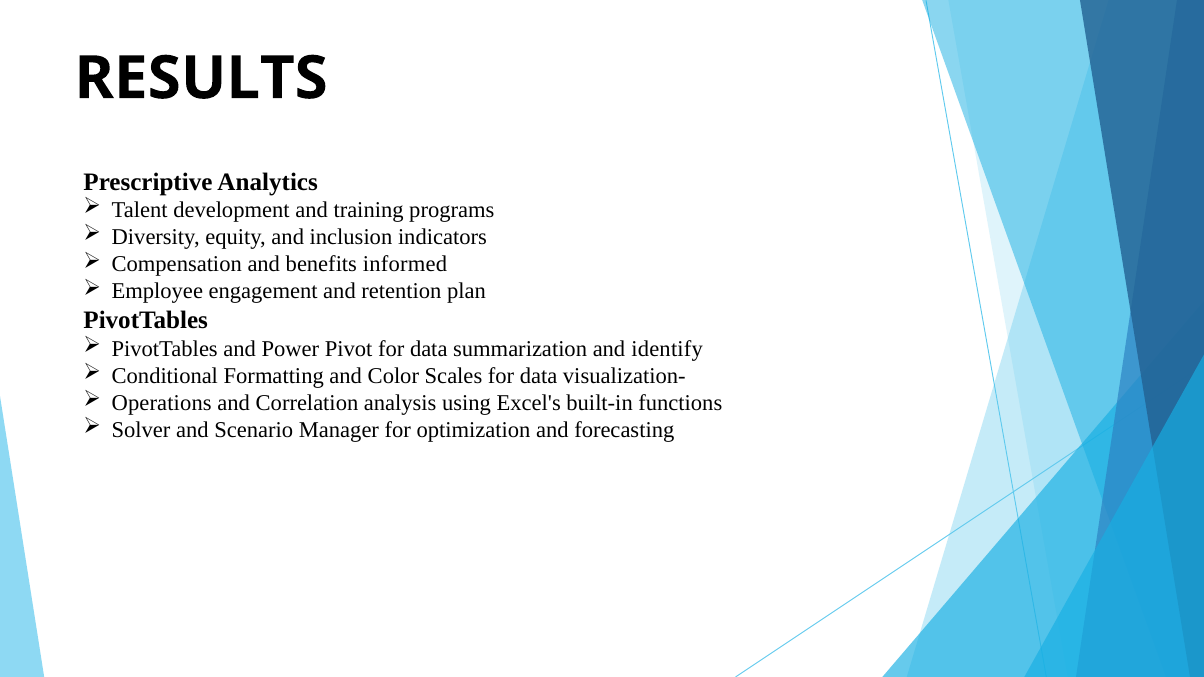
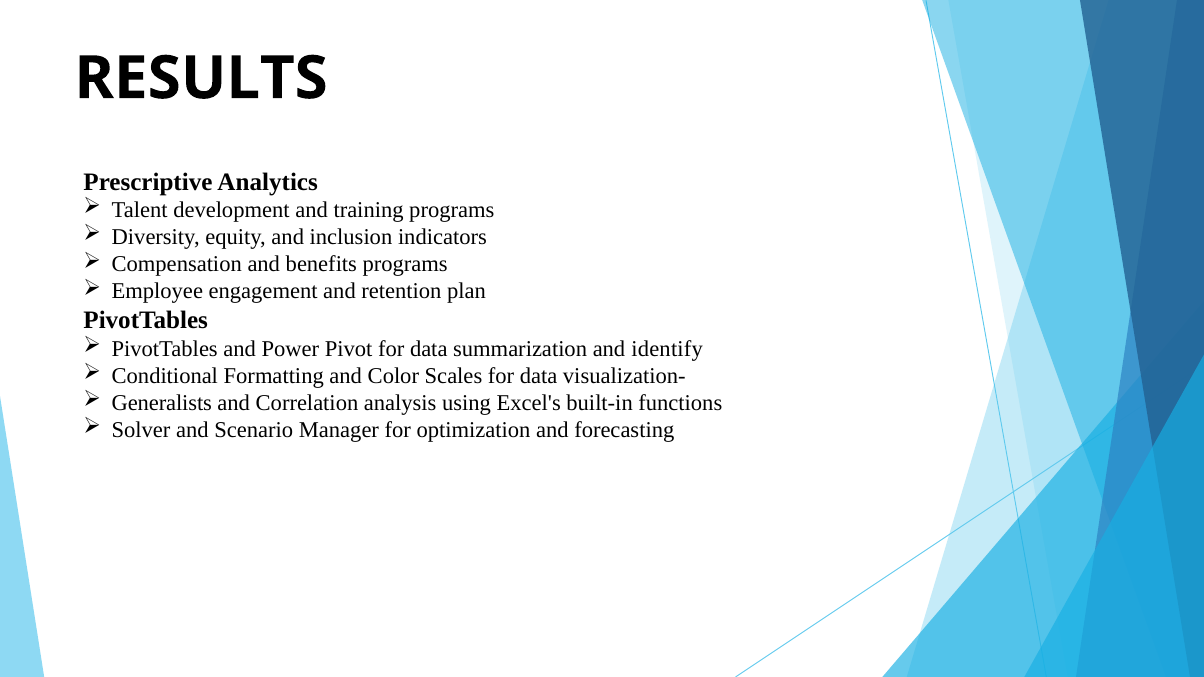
benefits informed: informed -> programs (405, 264)
Operations: Operations -> Generalists (162, 403)
